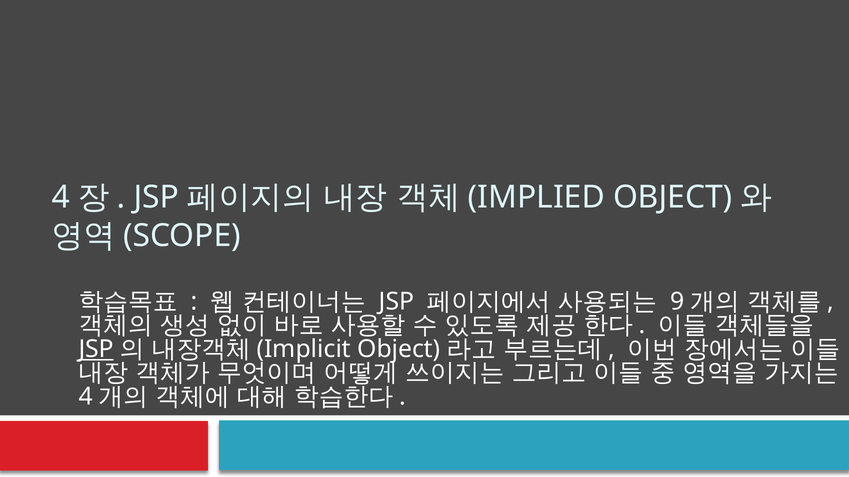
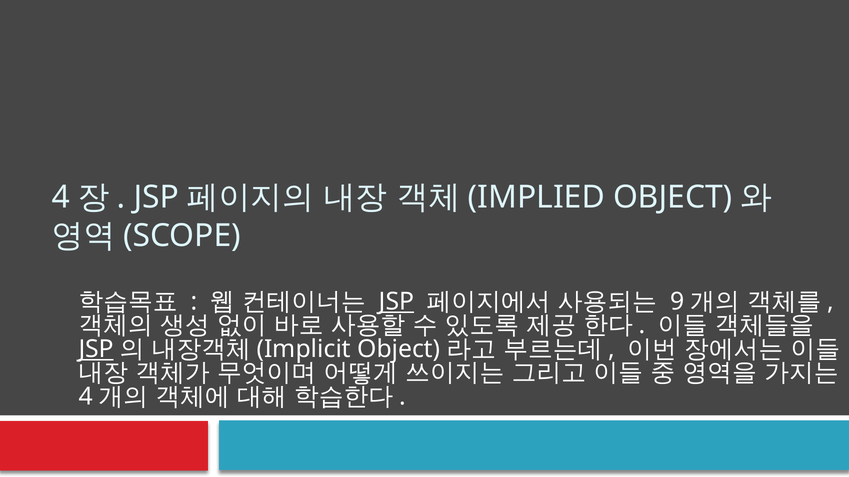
JSP underline: none -> present (397, 302)
